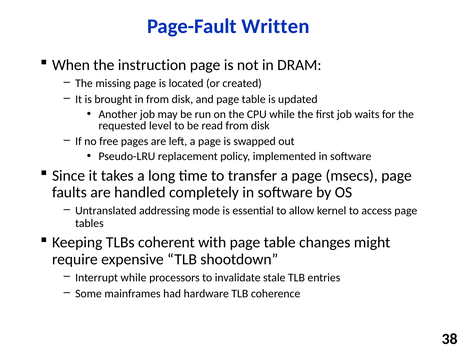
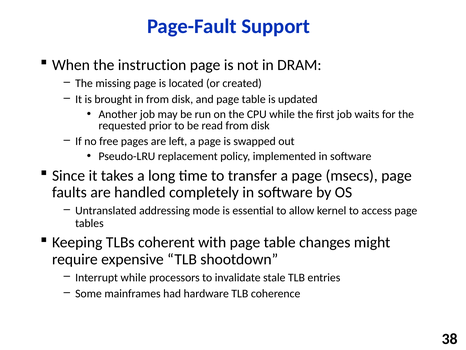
Written: Written -> Support (276, 26)
level: level -> prior (160, 125)
